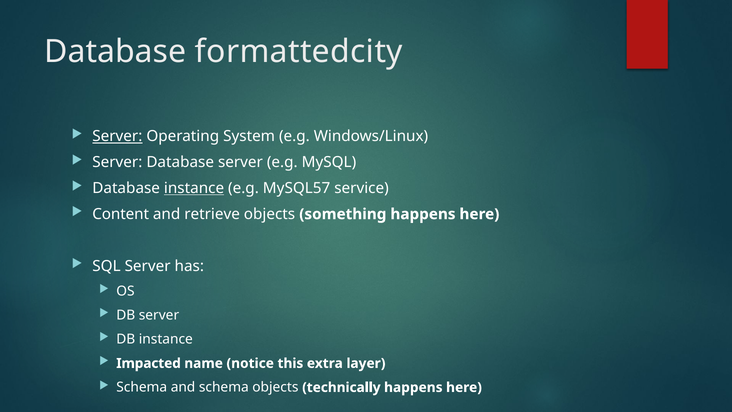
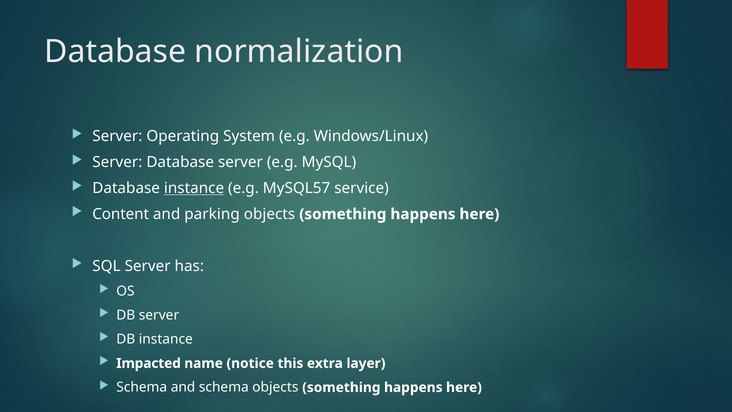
formattedcity: formattedcity -> normalization (299, 51)
Server underline: present -> none (117, 136)
retrieve: retrieve -> parking (212, 214)
schema objects technically: technically -> something (341, 387)
